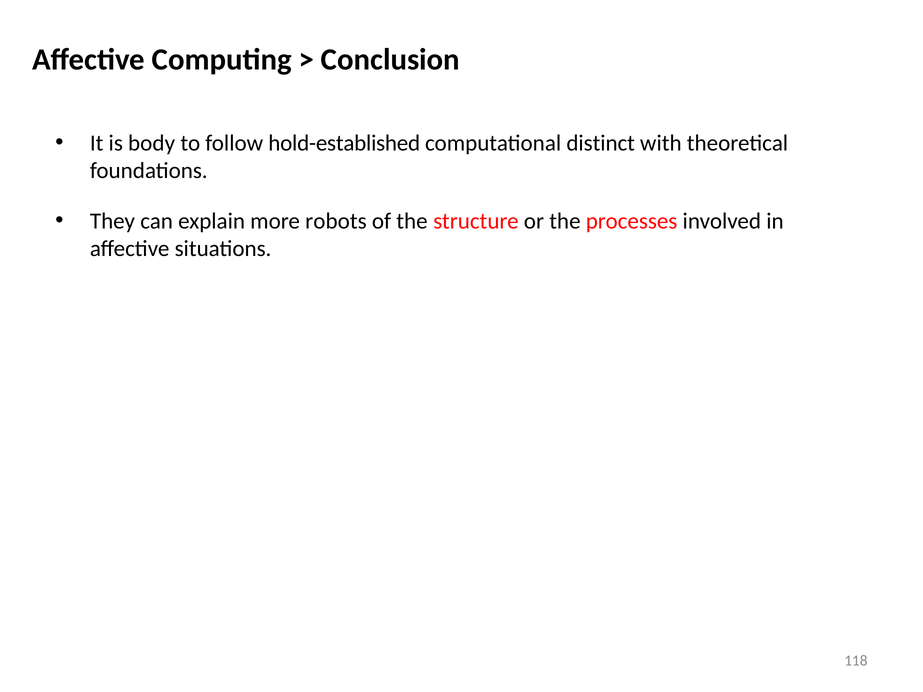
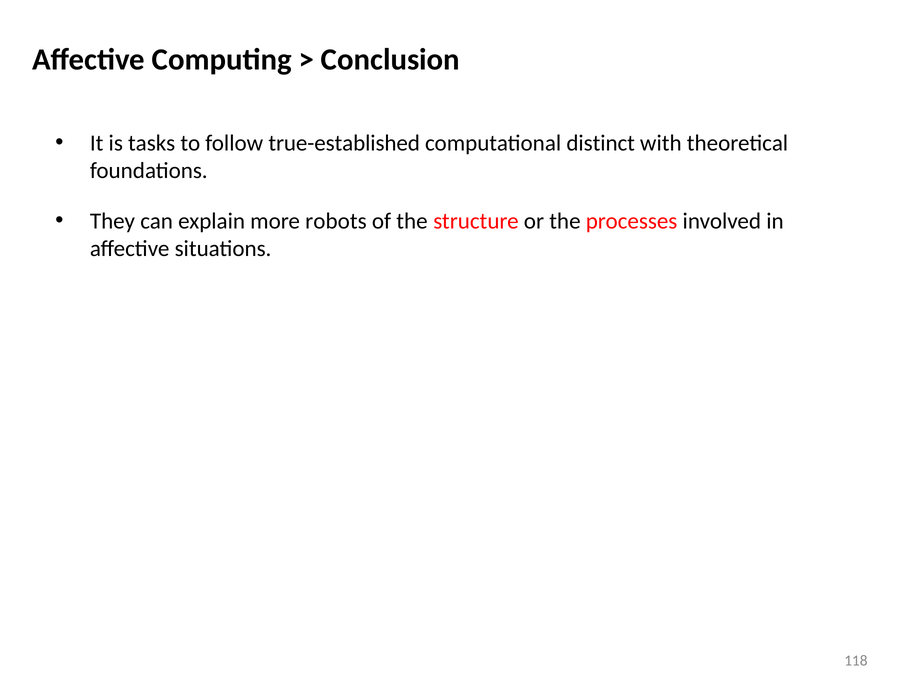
body: body -> tasks (152, 143)
hold-established: hold-established -> true-established (344, 143)
